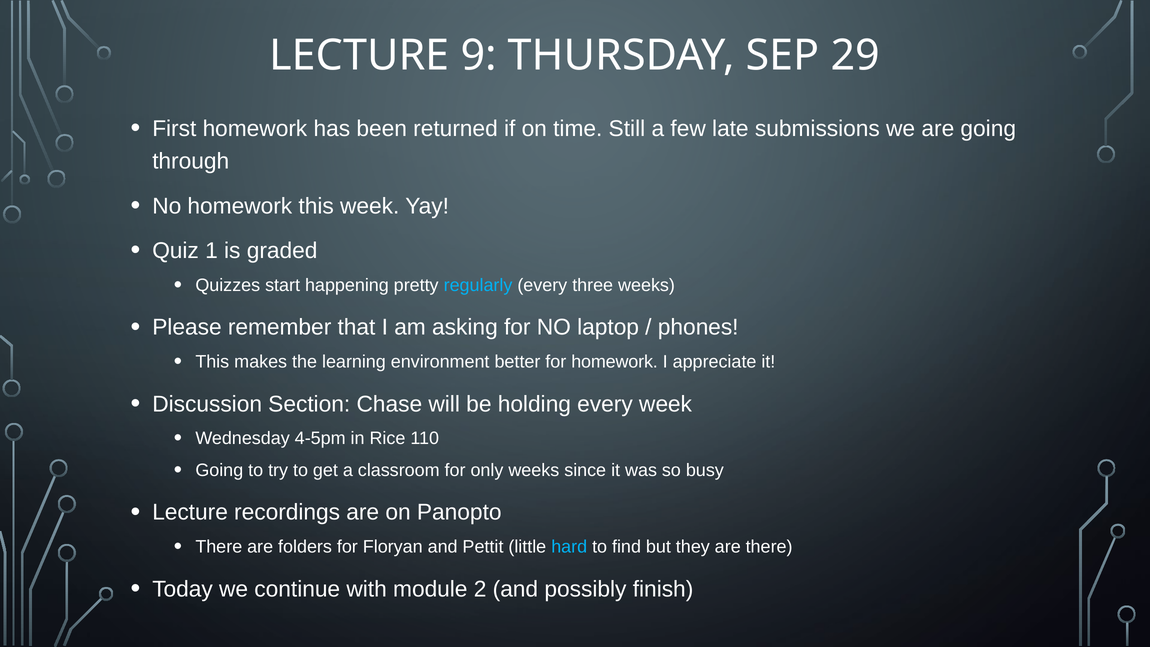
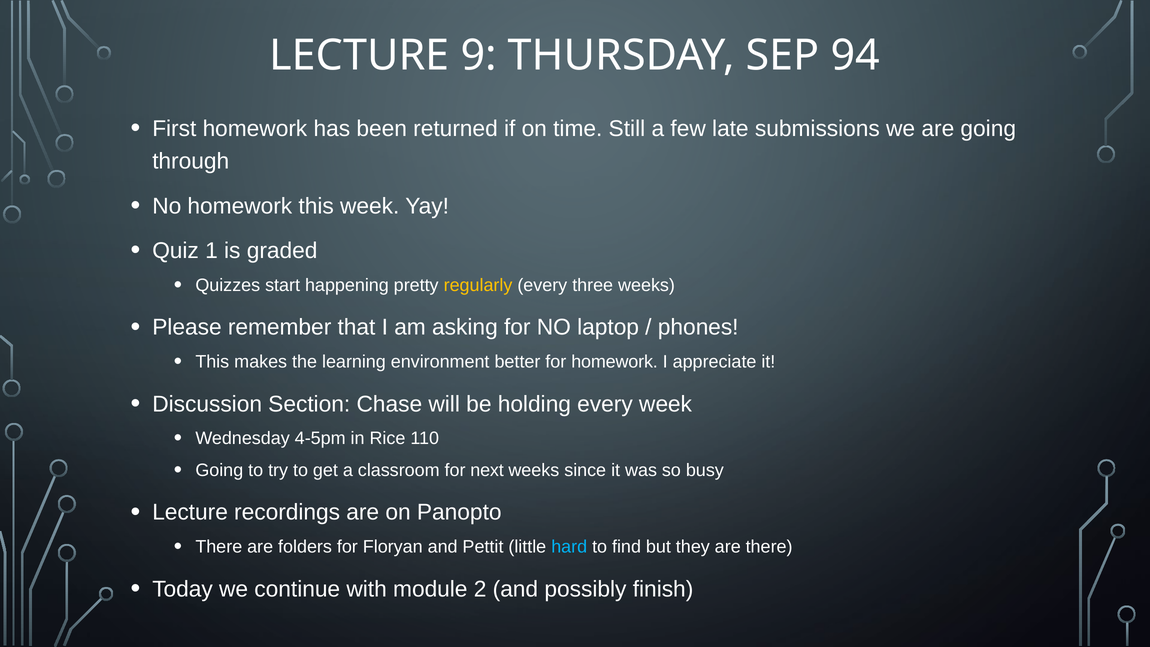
29: 29 -> 94 (855, 56)
regularly colour: light blue -> yellow (478, 285)
only: only -> next (487, 470)
